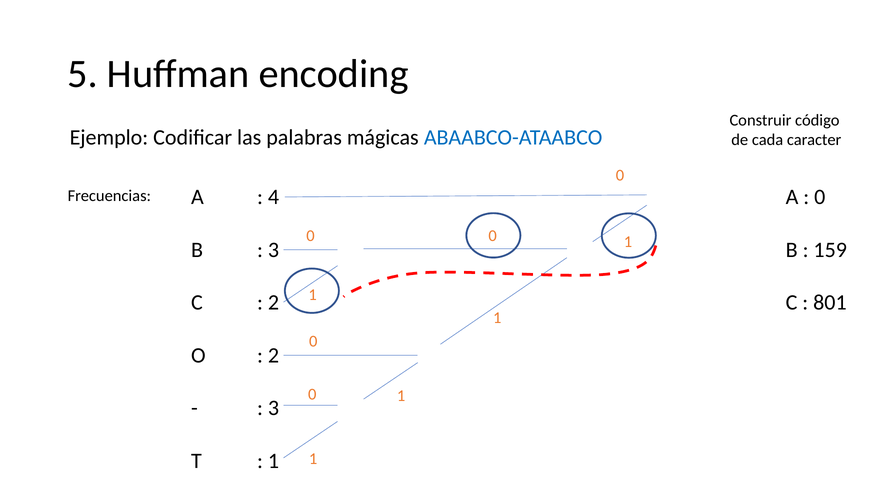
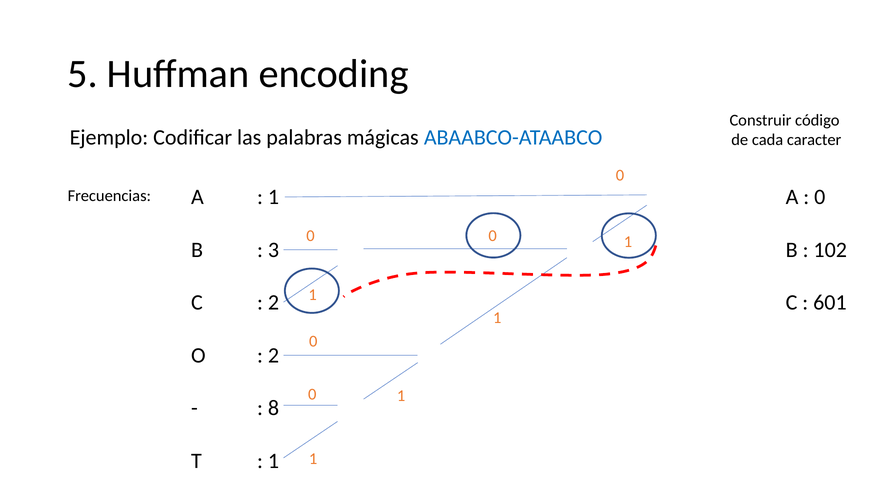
4: 4 -> 1 (274, 197)
159: 159 -> 102 (830, 250)
801: 801 -> 601 (830, 303)
3: 3 -> 8 (274, 409)
